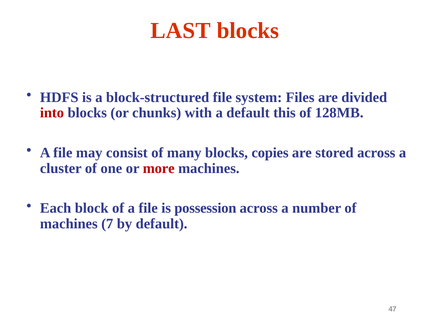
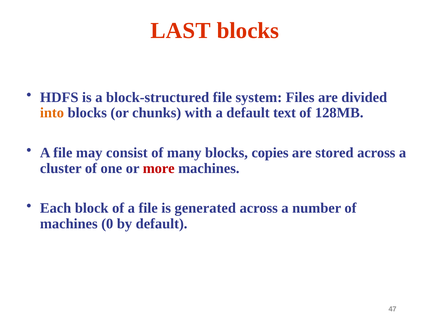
into colour: red -> orange (52, 113)
this: this -> text (285, 113)
possession: possession -> generated (205, 208)
7: 7 -> 0 (107, 224)
